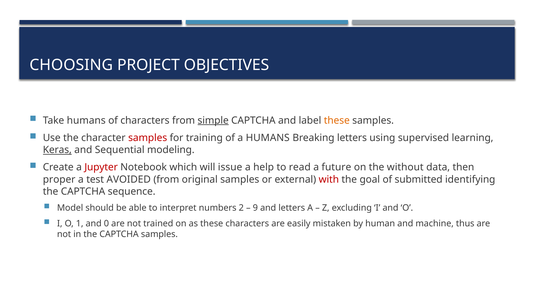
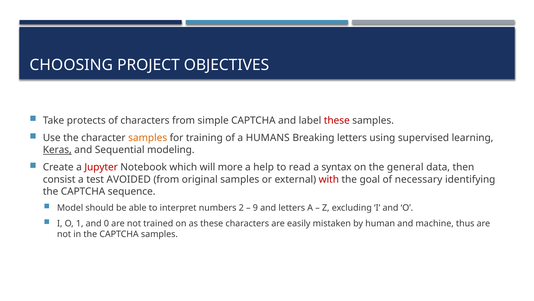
Take humans: humans -> protects (86, 120)
simple underline: present -> none (213, 120)
these colour: orange -> red (337, 120)
samples colour: red -> orange (148, 138)
issue: issue -> more (230, 167)
future: future -> syntax (337, 167)
without: without -> general (405, 167)
proper: proper -> consist (59, 179)
submitted: submitted -> necessary (419, 179)
